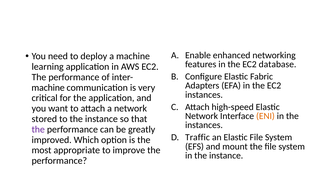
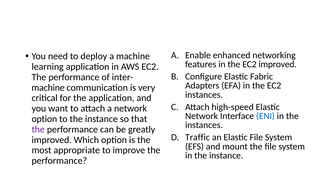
EC2 database: database -> improved (278, 64)
ENI colour: orange -> blue (265, 116)
stored: stored -> option (44, 119)
